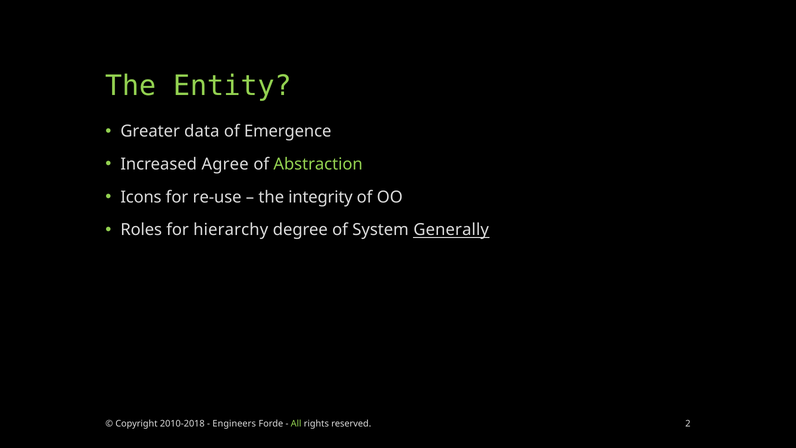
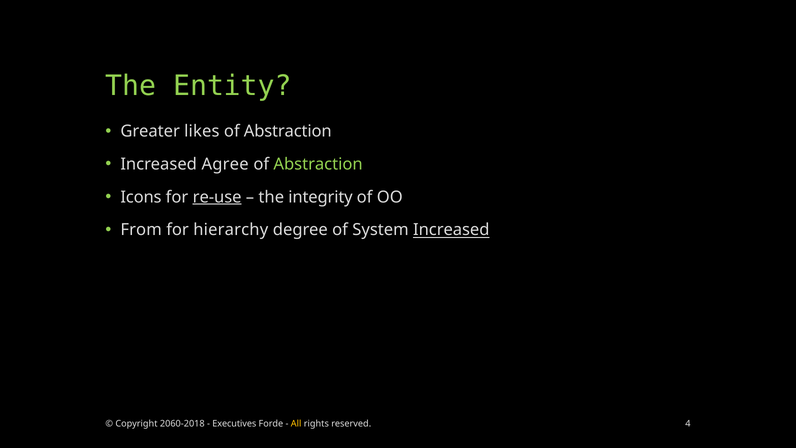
data: data -> likes (202, 131)
Emergence: Emergence -> Abstraction (288, 131)
re-use underline: none -> present (217, 197)
Roles: Roles -> From (141, 230)
System Generally: Generally -> Increased (451, 230)
2010-2018: 2010-2018 -> 2060-2018 (182, 424)
Engineers: Engineers -> Executives (234, 424)
All colour: light green -> yellow (296, 424)
2: 2 -> 4 (688, 424)
